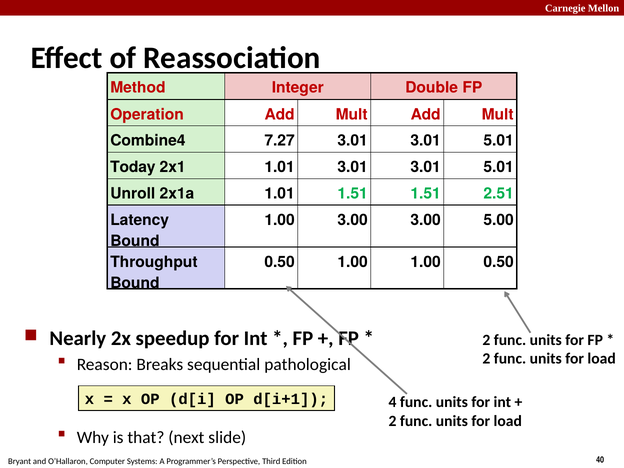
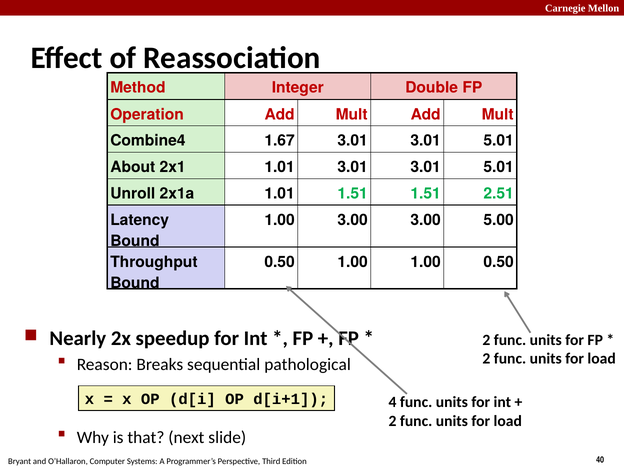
7.27: 7.27 -> 1.67 (280, 141)
Today: Today -> About (133, 167)
